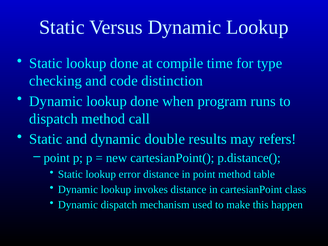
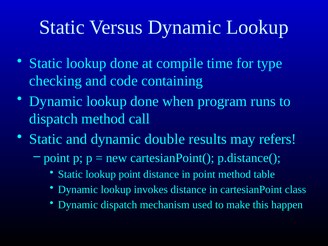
distinction: distinction -> containing (172, 81)
lookup error: error -> point (130, 174)
